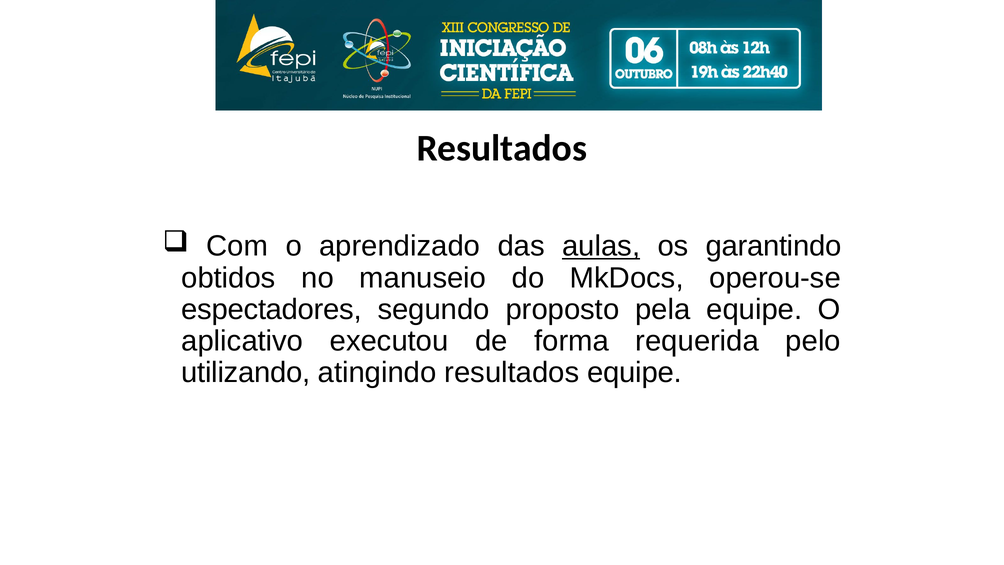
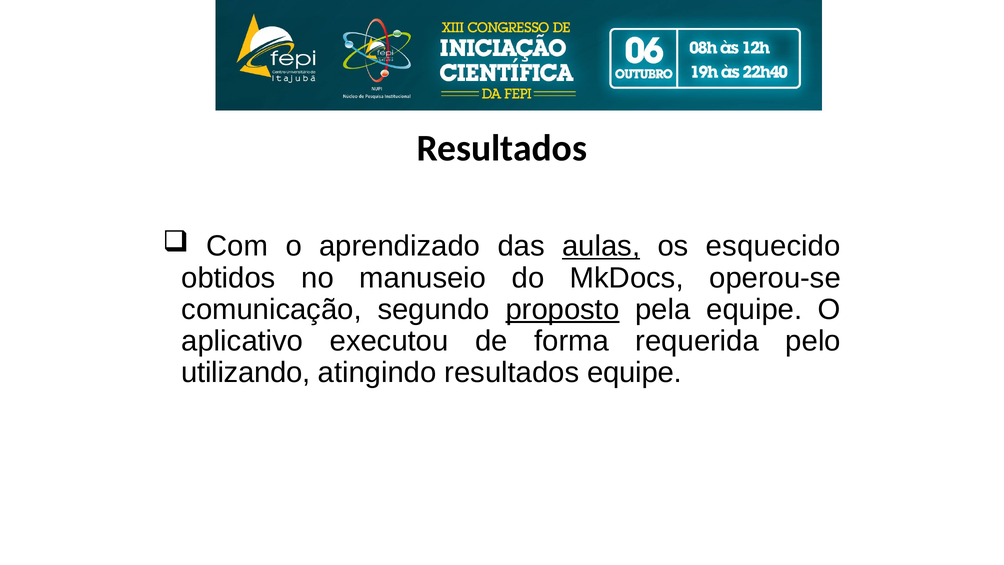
garantindo: garantindo -> esquecido (773, 246)
espectadores: espectadores -> comunicação (272, 309)
proposto underline: none -> present (562, 309)
